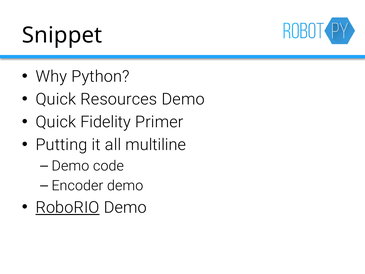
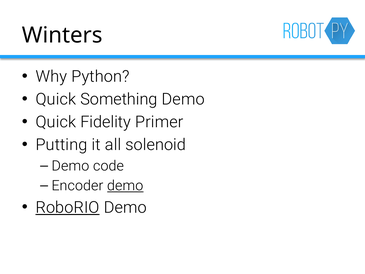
Snippet: Snippet -> Winters (62, 35)
Resources: Resources -> Something (119, 99)
multiline: multiline -> solenoid (156, 145)
demo underline: none -> present (125, 186)
